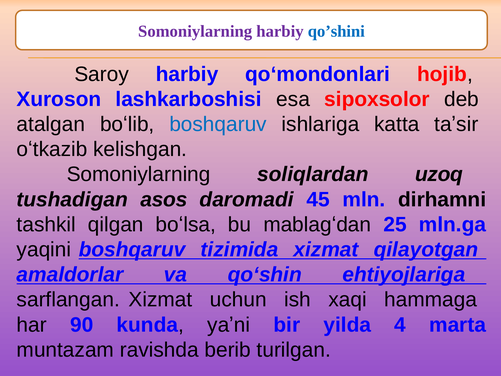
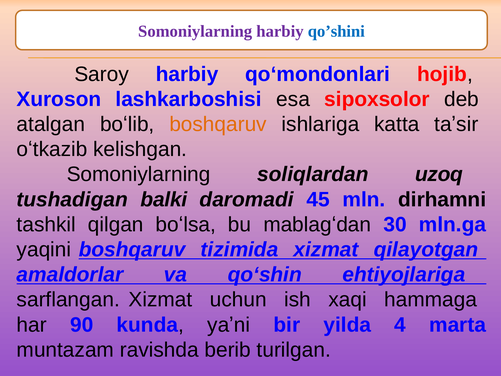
boshqaruv colour: blue -> orange (218, 124)
asos: asos -> balki (164, 199)
25: 25 -> 30 (395, 224)
